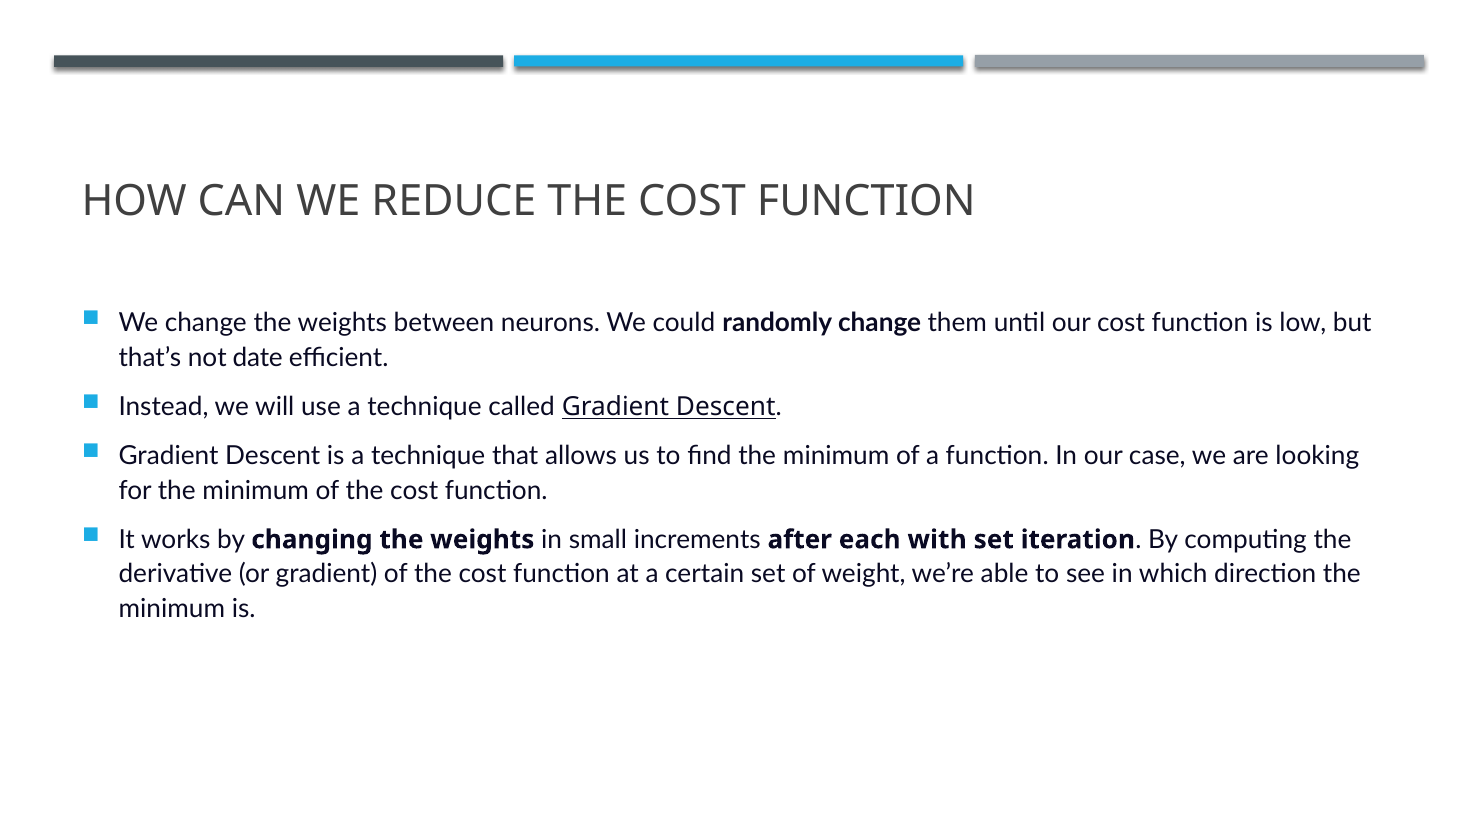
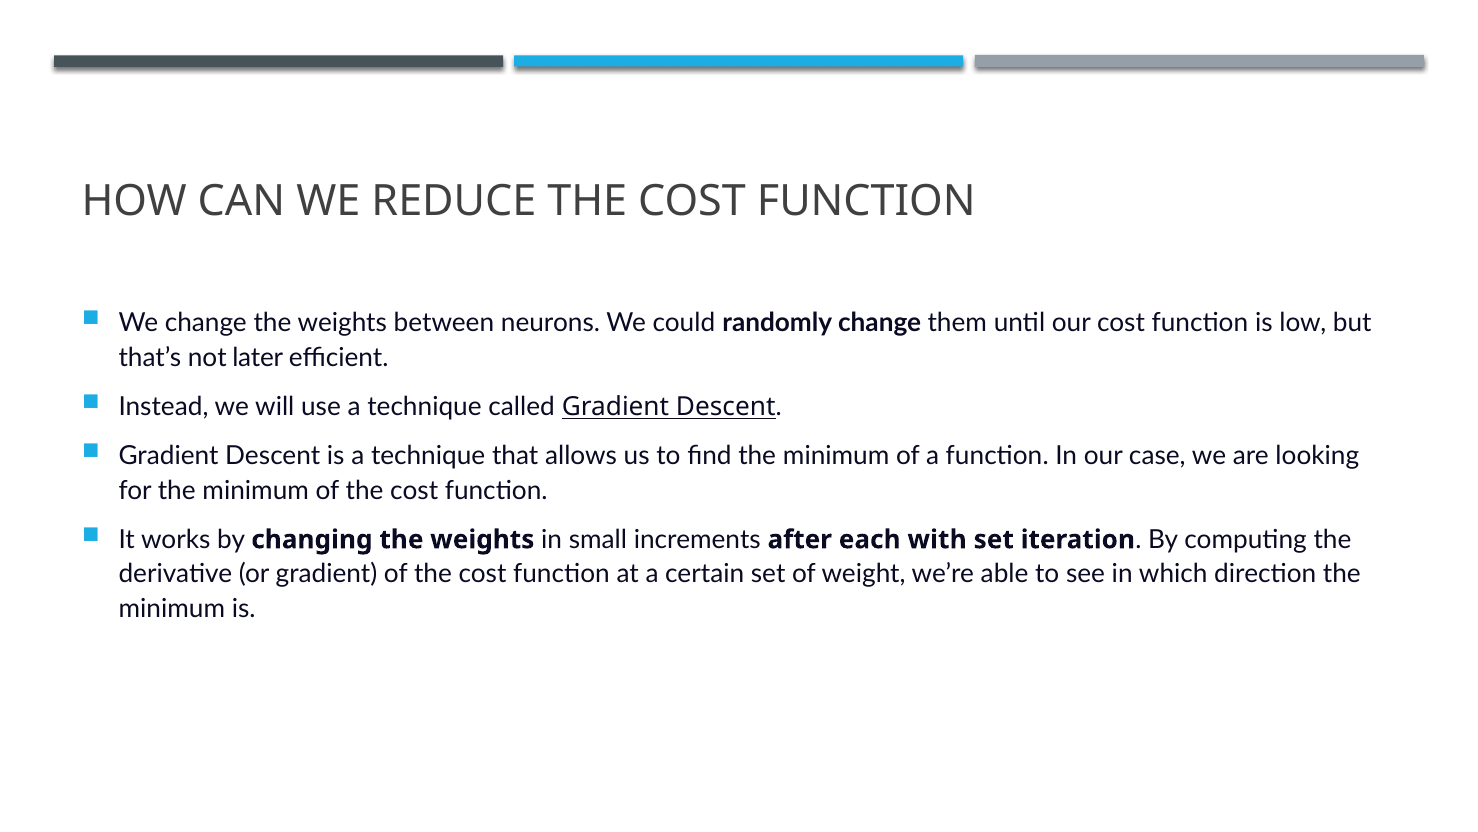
date: date -> later (258, 357)
